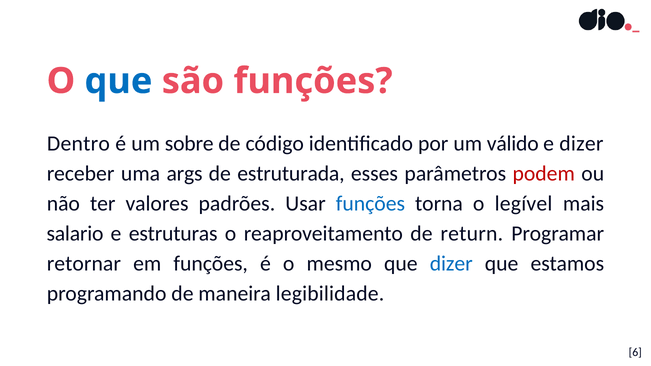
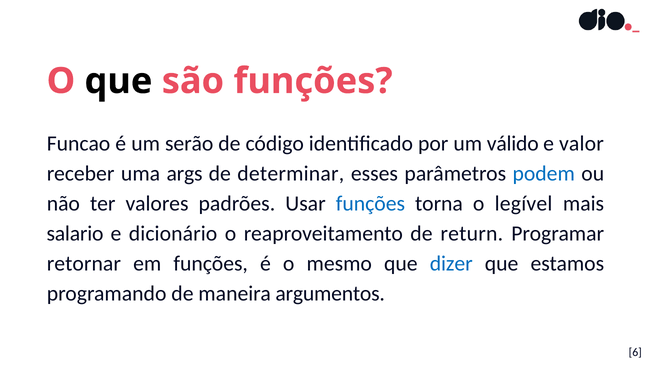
que colour: blue -> black (118, 81)
Dentro: Dentro -> Funcao (79, 144)
sobre: sobre -> serão (189, 144)
e dizer: dizer -> valor (581, 144)
estruturada: estruturada -> determinar (291, 174)
podem colour: red -> blue (544, 174)
estruturas: estruturas -> dicionário (173, 234)
legibilidade: legibilidade -> argumentos (330, 294)
